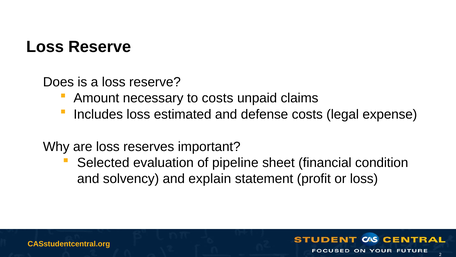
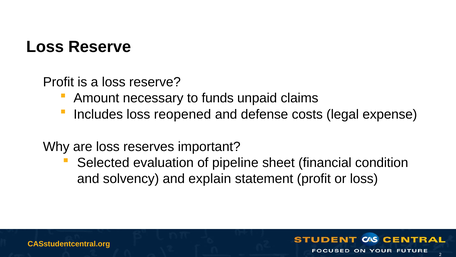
Does: Does -> Profit (58, 82)
to costs: costs -> funds (218, 98)
estimated: estimated -> reopened (183, 114)
